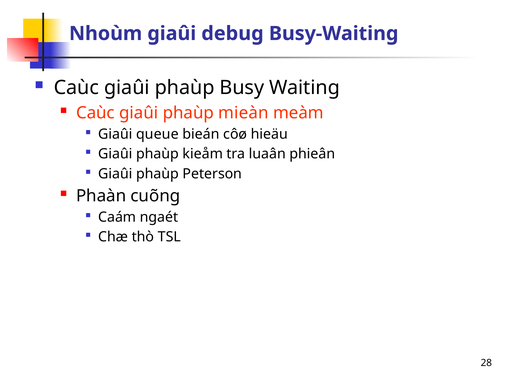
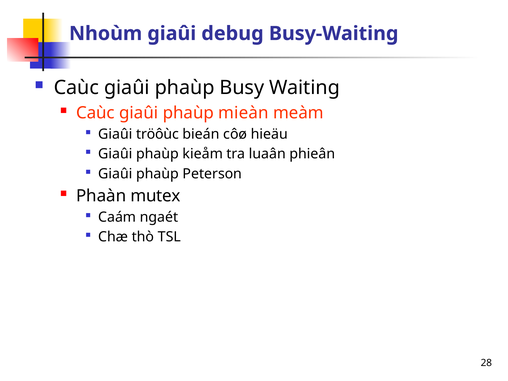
queue: queue -> tröôùc (158, 134)
cuõng: cuõng -> mutex (155, 196)
